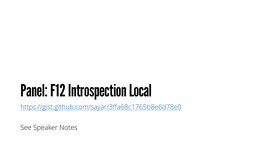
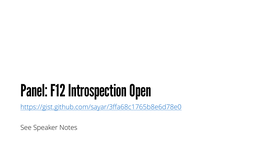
Local: Local -> Open (140, 91)
